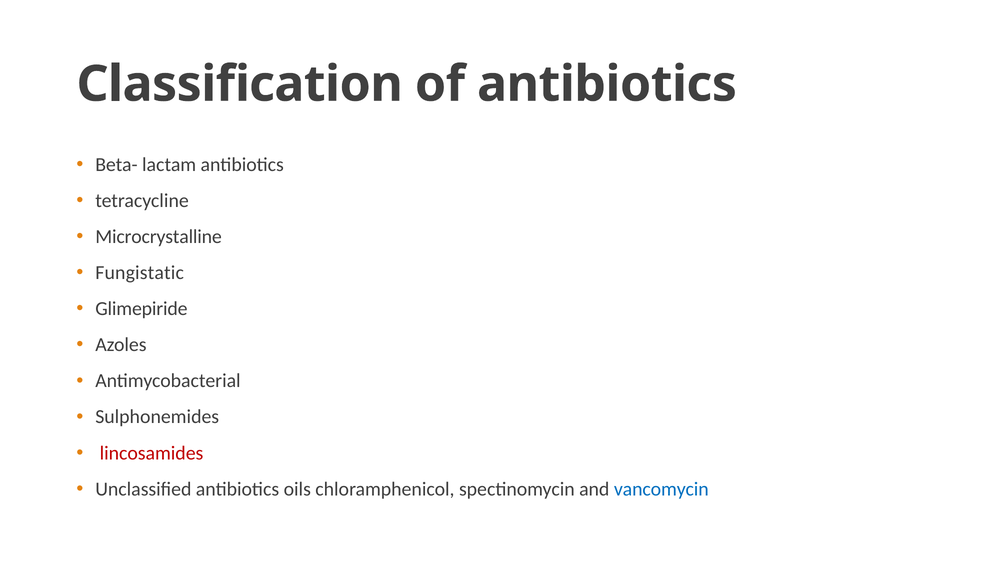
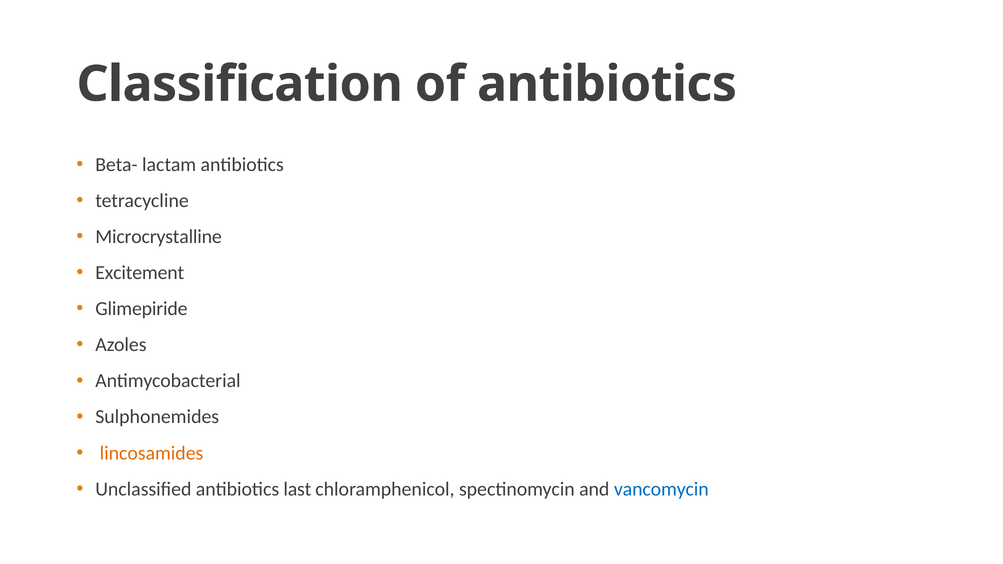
Fungistatic: Fungistatic -> Excitement (140, 273)
lincosamides colour: red -> orange (152, 453)
oils: oils -> last (297, 489)
